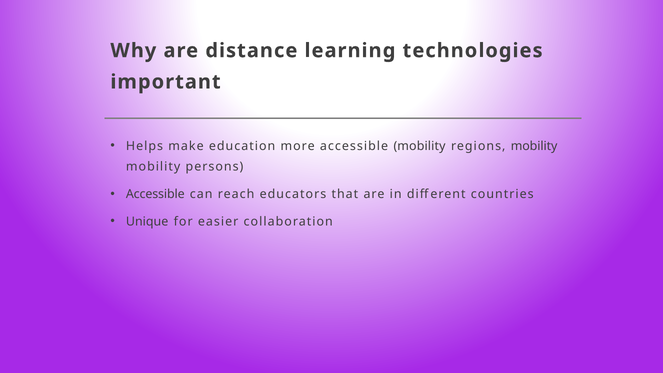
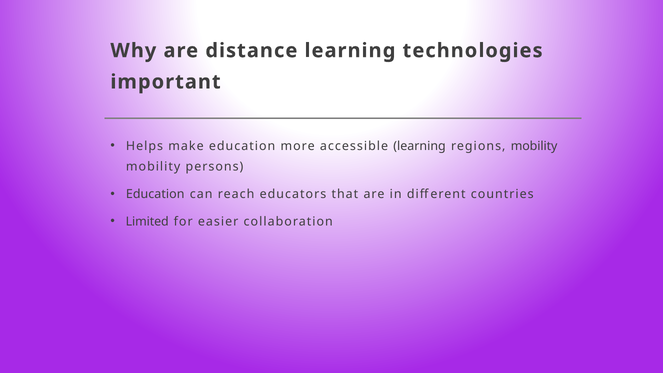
accessible mobility: mobility -> learning (420, 146)
Accessible: Accessible -> Education (155, 194)
Unique: Unique -> Limited (147, 221)
